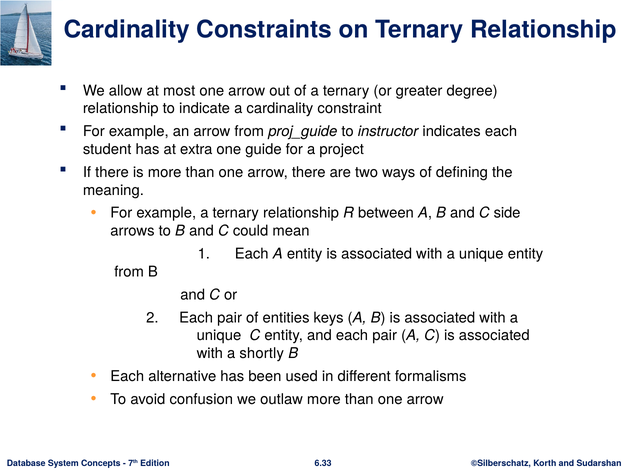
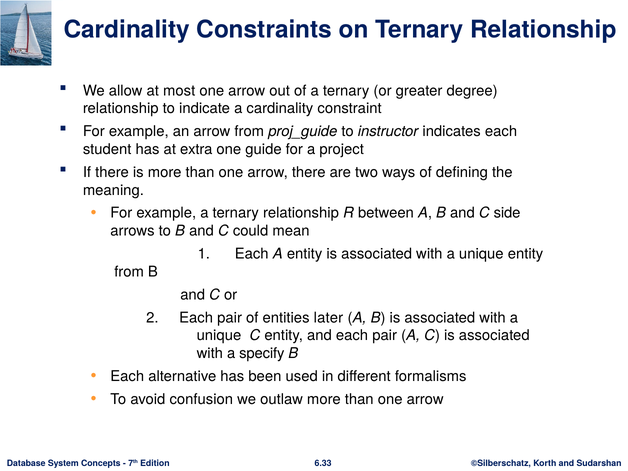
keys: keys -> later (328, 318)
shortly: shortly -> specify (262, 353)
